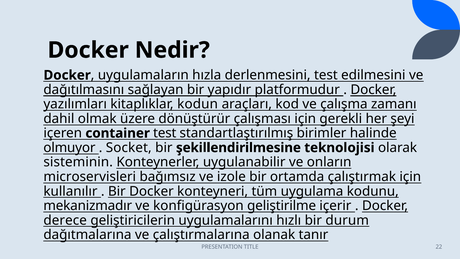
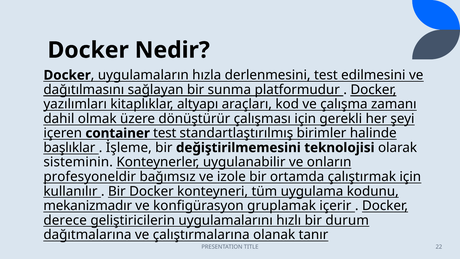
yapıdır: yapıdır -> sunma (229, 90)
kodun: kodun -> altyapı (198, 104)
olmuyor: olmuyor -> başlıklar (69, 148)
Socket: Socket -> İşleme (129, 148)
şekillendirilmesine: şekillendirilmesine -> değiştirilmemesini (238, 148)
microservisleri: microservisleri -> profesyoneldir (90, 177)
geliştirilme: geliştirilme -> gruplamak (282, 206)
